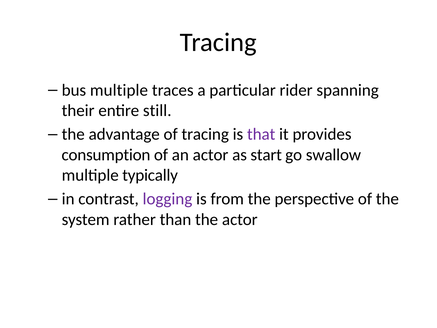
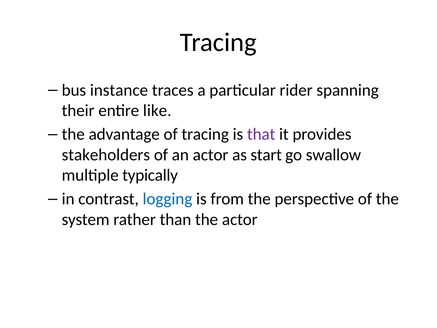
bus multiple: multiple -> instance (119, 90)
still: still -> like (157, 110)
consumption: consumption -> stakeholders (106, 155)
logging colour: purple -> blue (167, 199)
